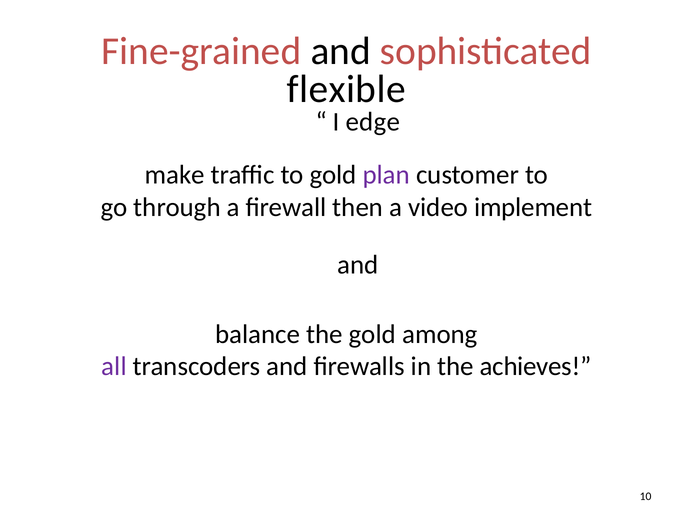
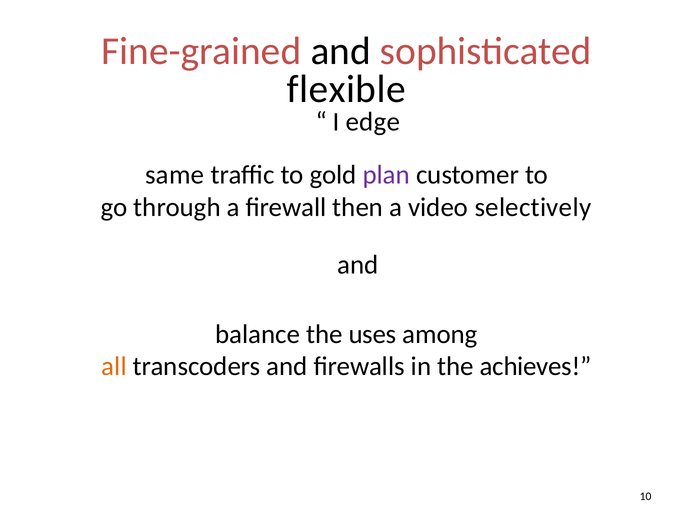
make: make -> same (175, 175)
implement: implement -> selectively (533, 207)
the gold: gold -> uses (373, 334)
all colour: purple -> orange (114, 366)
